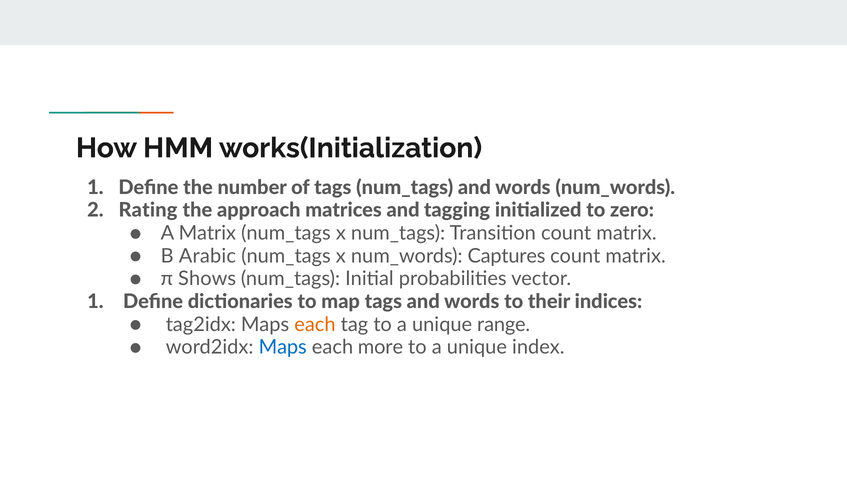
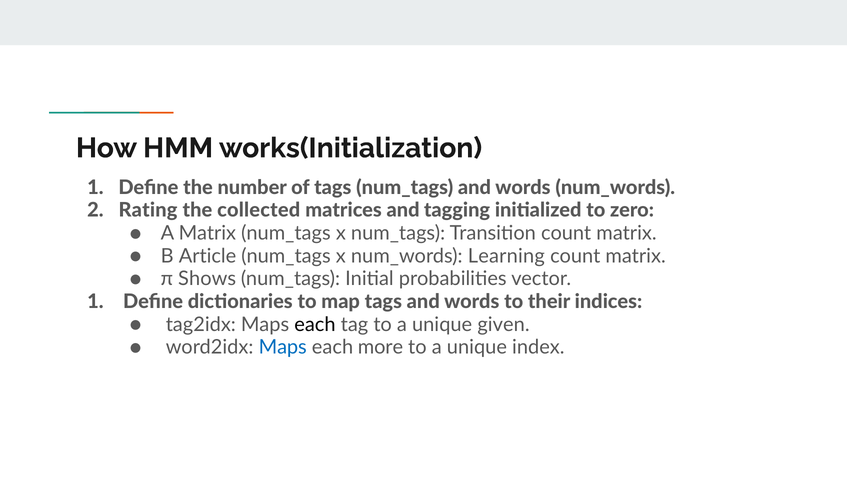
approach: approach -> collected (259, 210)
Arabic: Arabic -> Article (207, 256)
Captures: Captures -> Learning (506, 256)
each colour: orange -> black (315, 324)
range: range -> given (504, 324)
